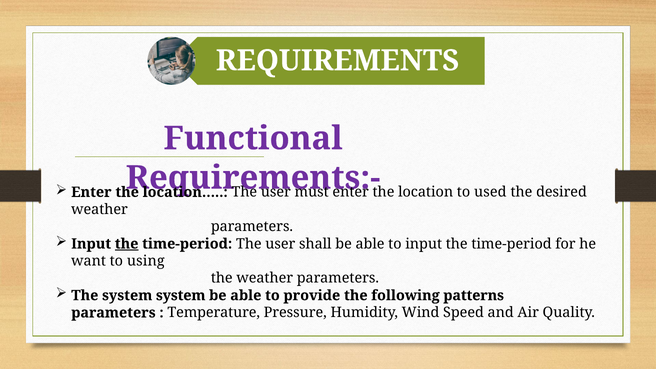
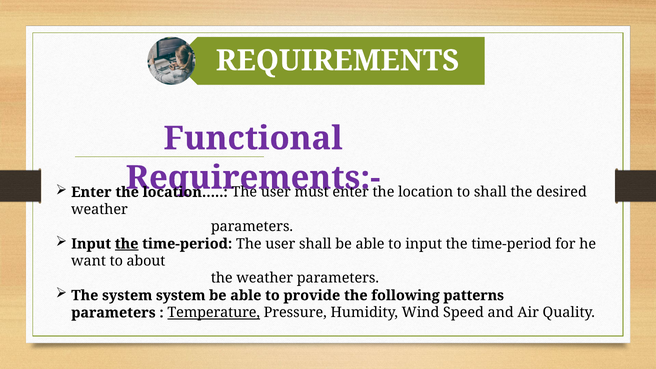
to used: used -> shall (490, 192)
using: using -> about (146, 261)
Temperature underline: none -> present (214, 313)
